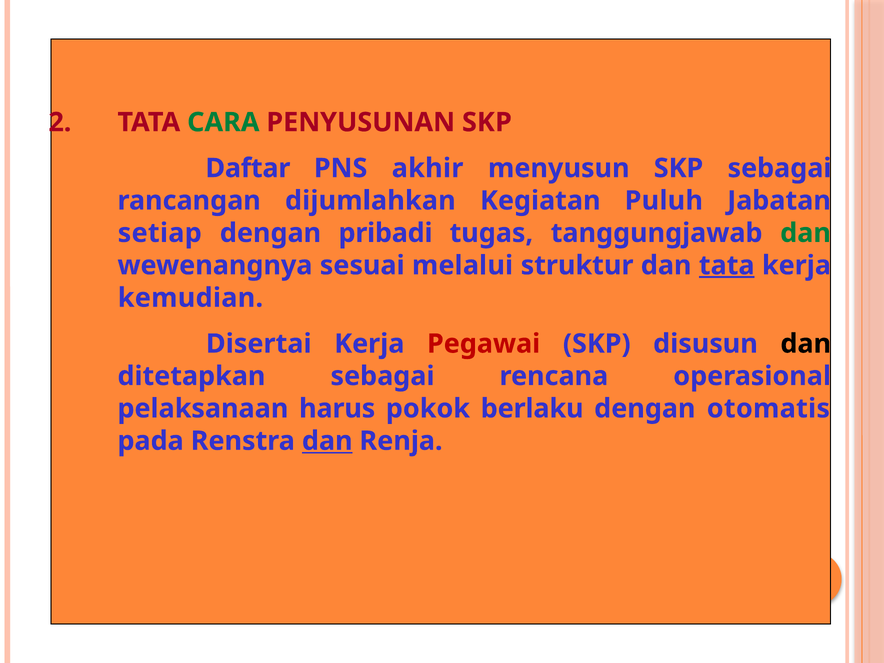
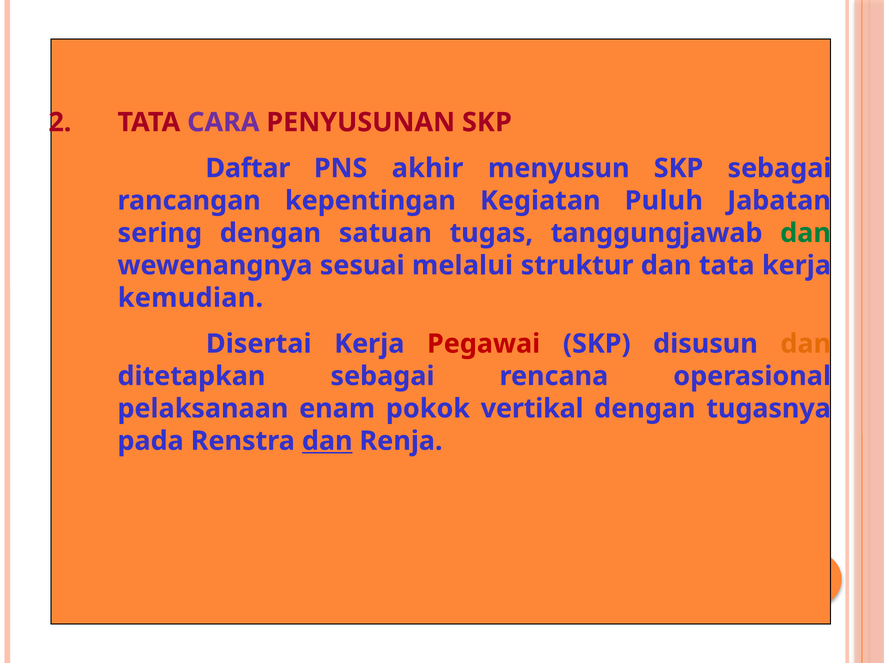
CARA colour: green -> purple (223, 122)
dijumlahkan: dijumlahkan -> kepentingan (370, 201)
setiap: setiap -> sering (160, 233)
pribadi: pribadi -> satuan (385, 233)
tata underline: present -> none (727, 265)
dan colour: black -> orange (806, 344)
harus: harus -> enam (337, 409)
berlaku: berlaku -> vertikal (532, 409)
otomatis: otomatis -> tugasnya (769, 409)
